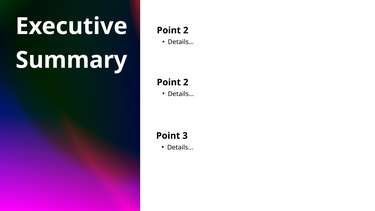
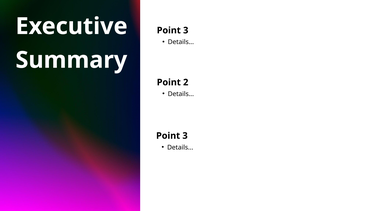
2: 2 -> 3 (186, 30)
